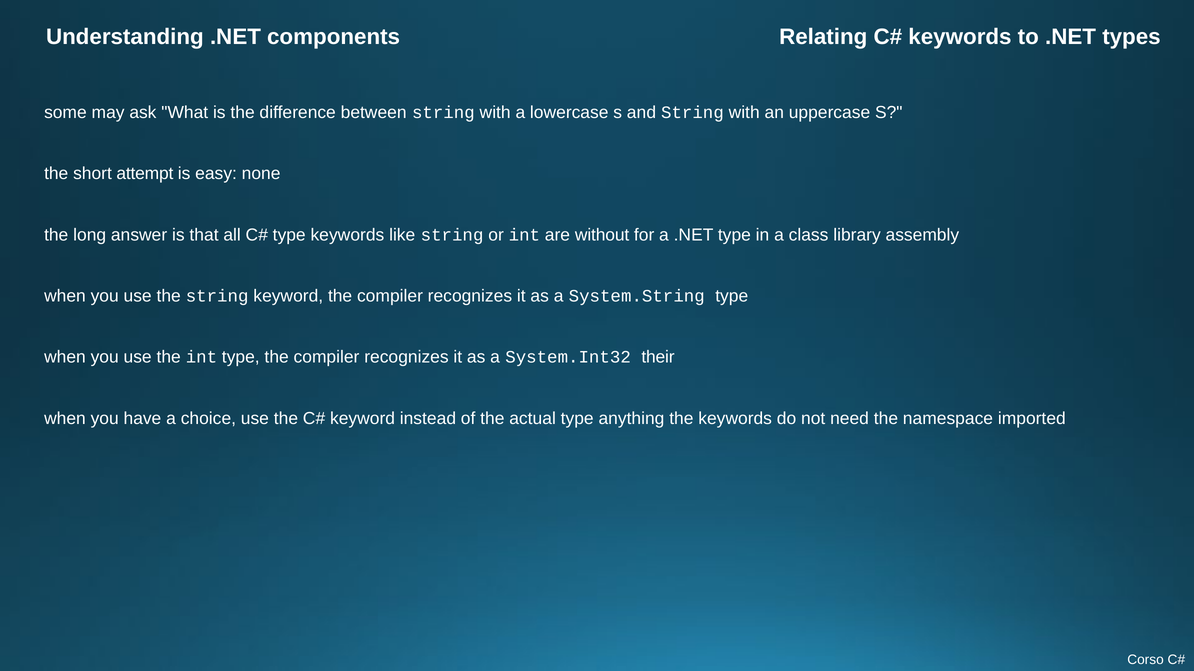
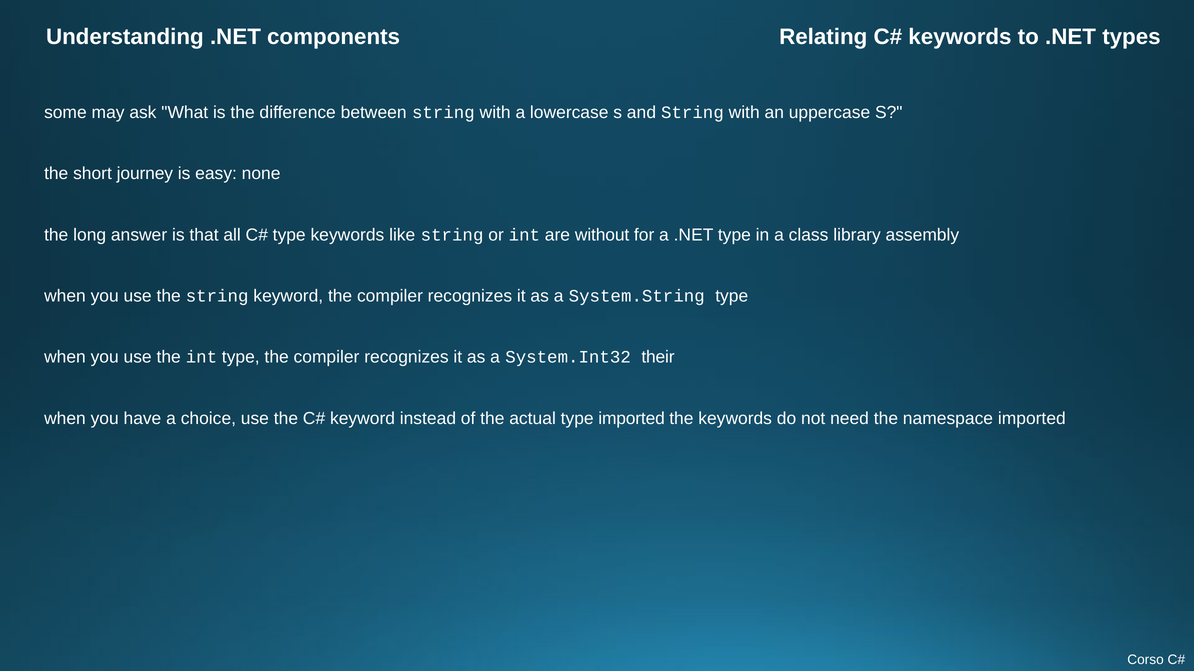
attempt: attempt -> journey (145, 174)
type anything: anything -> imported (632, 419)
